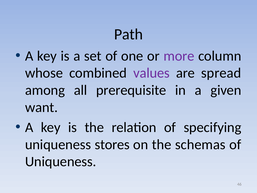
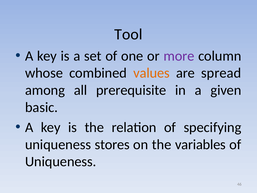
Path: Path -> Tool (128, 34)
values colour: purple -> orange (151, 73)
want: want -> basic (41, 107)
schemas: schemas -> variables (200, 144)
